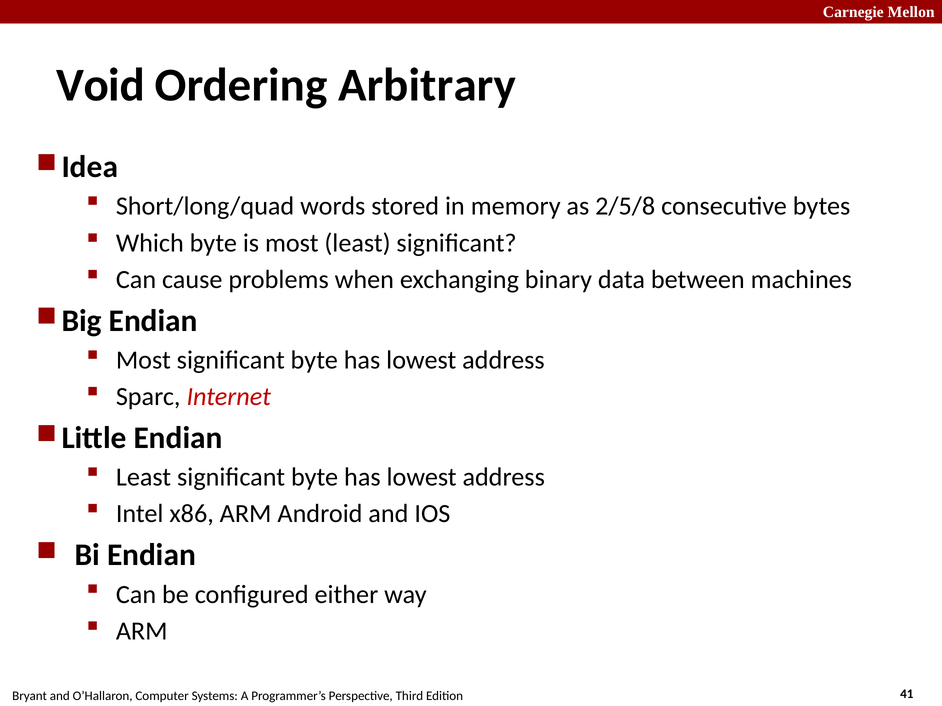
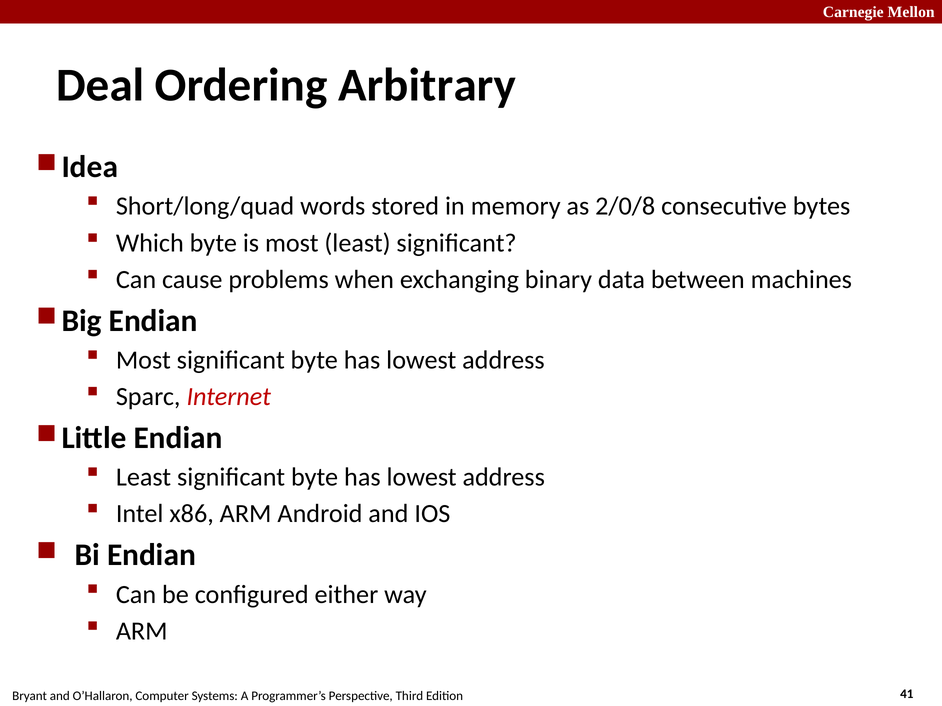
Void: Void -> Deal (100, 86)
2/5/8: 2/5/8 -> 2/0/8 (625, 206)
